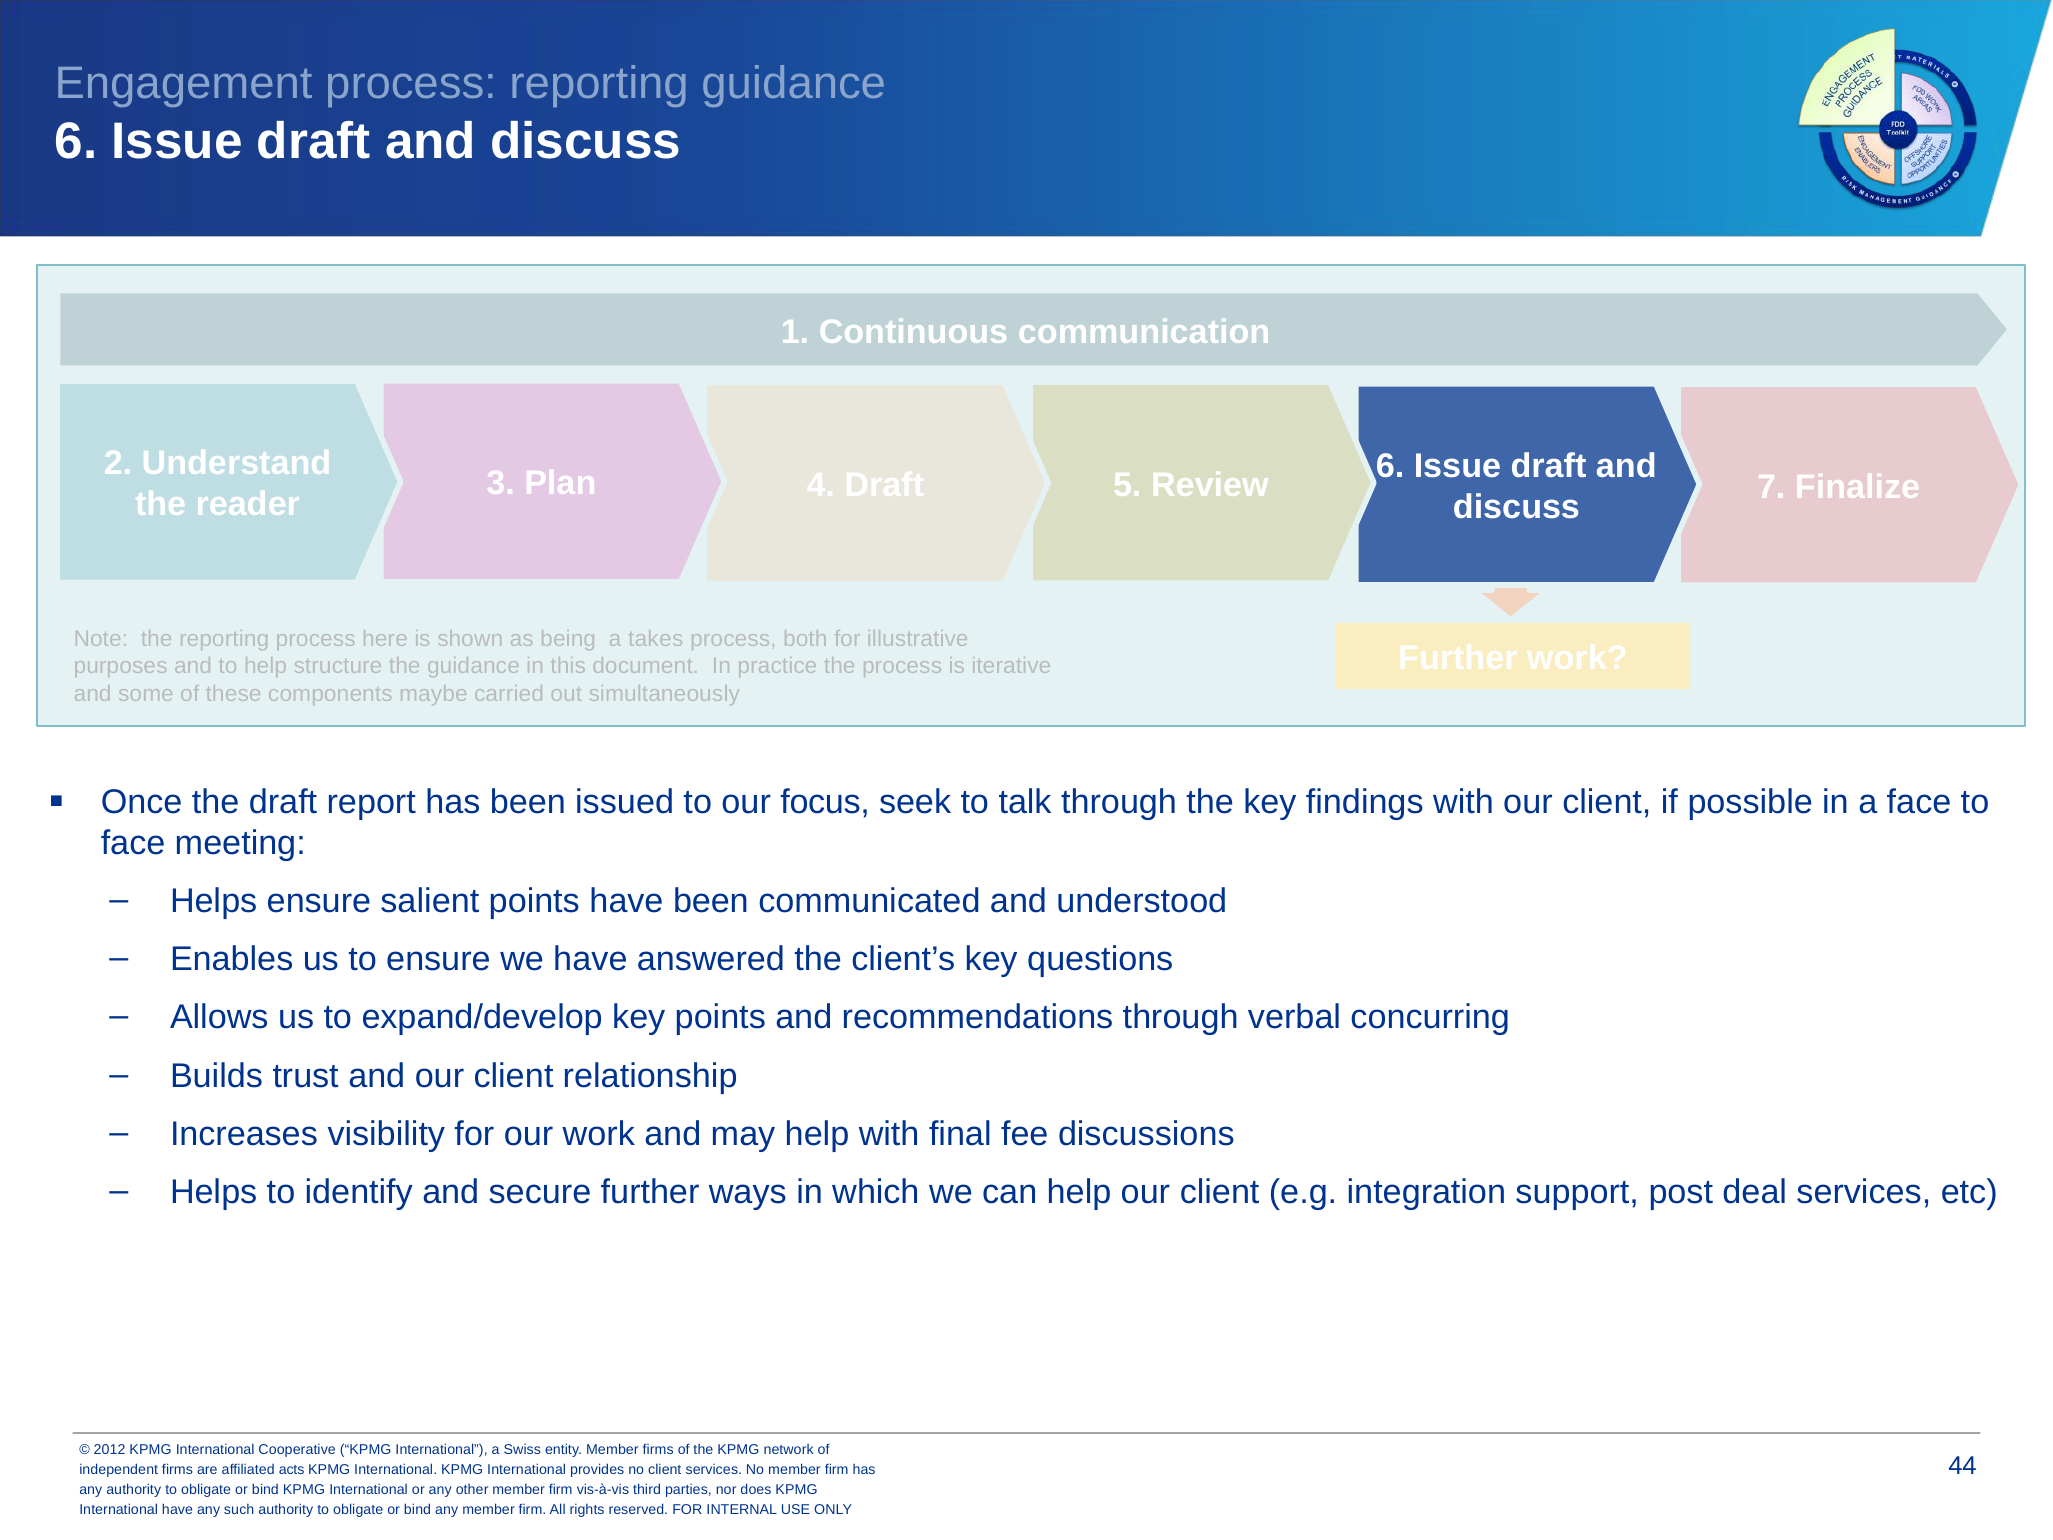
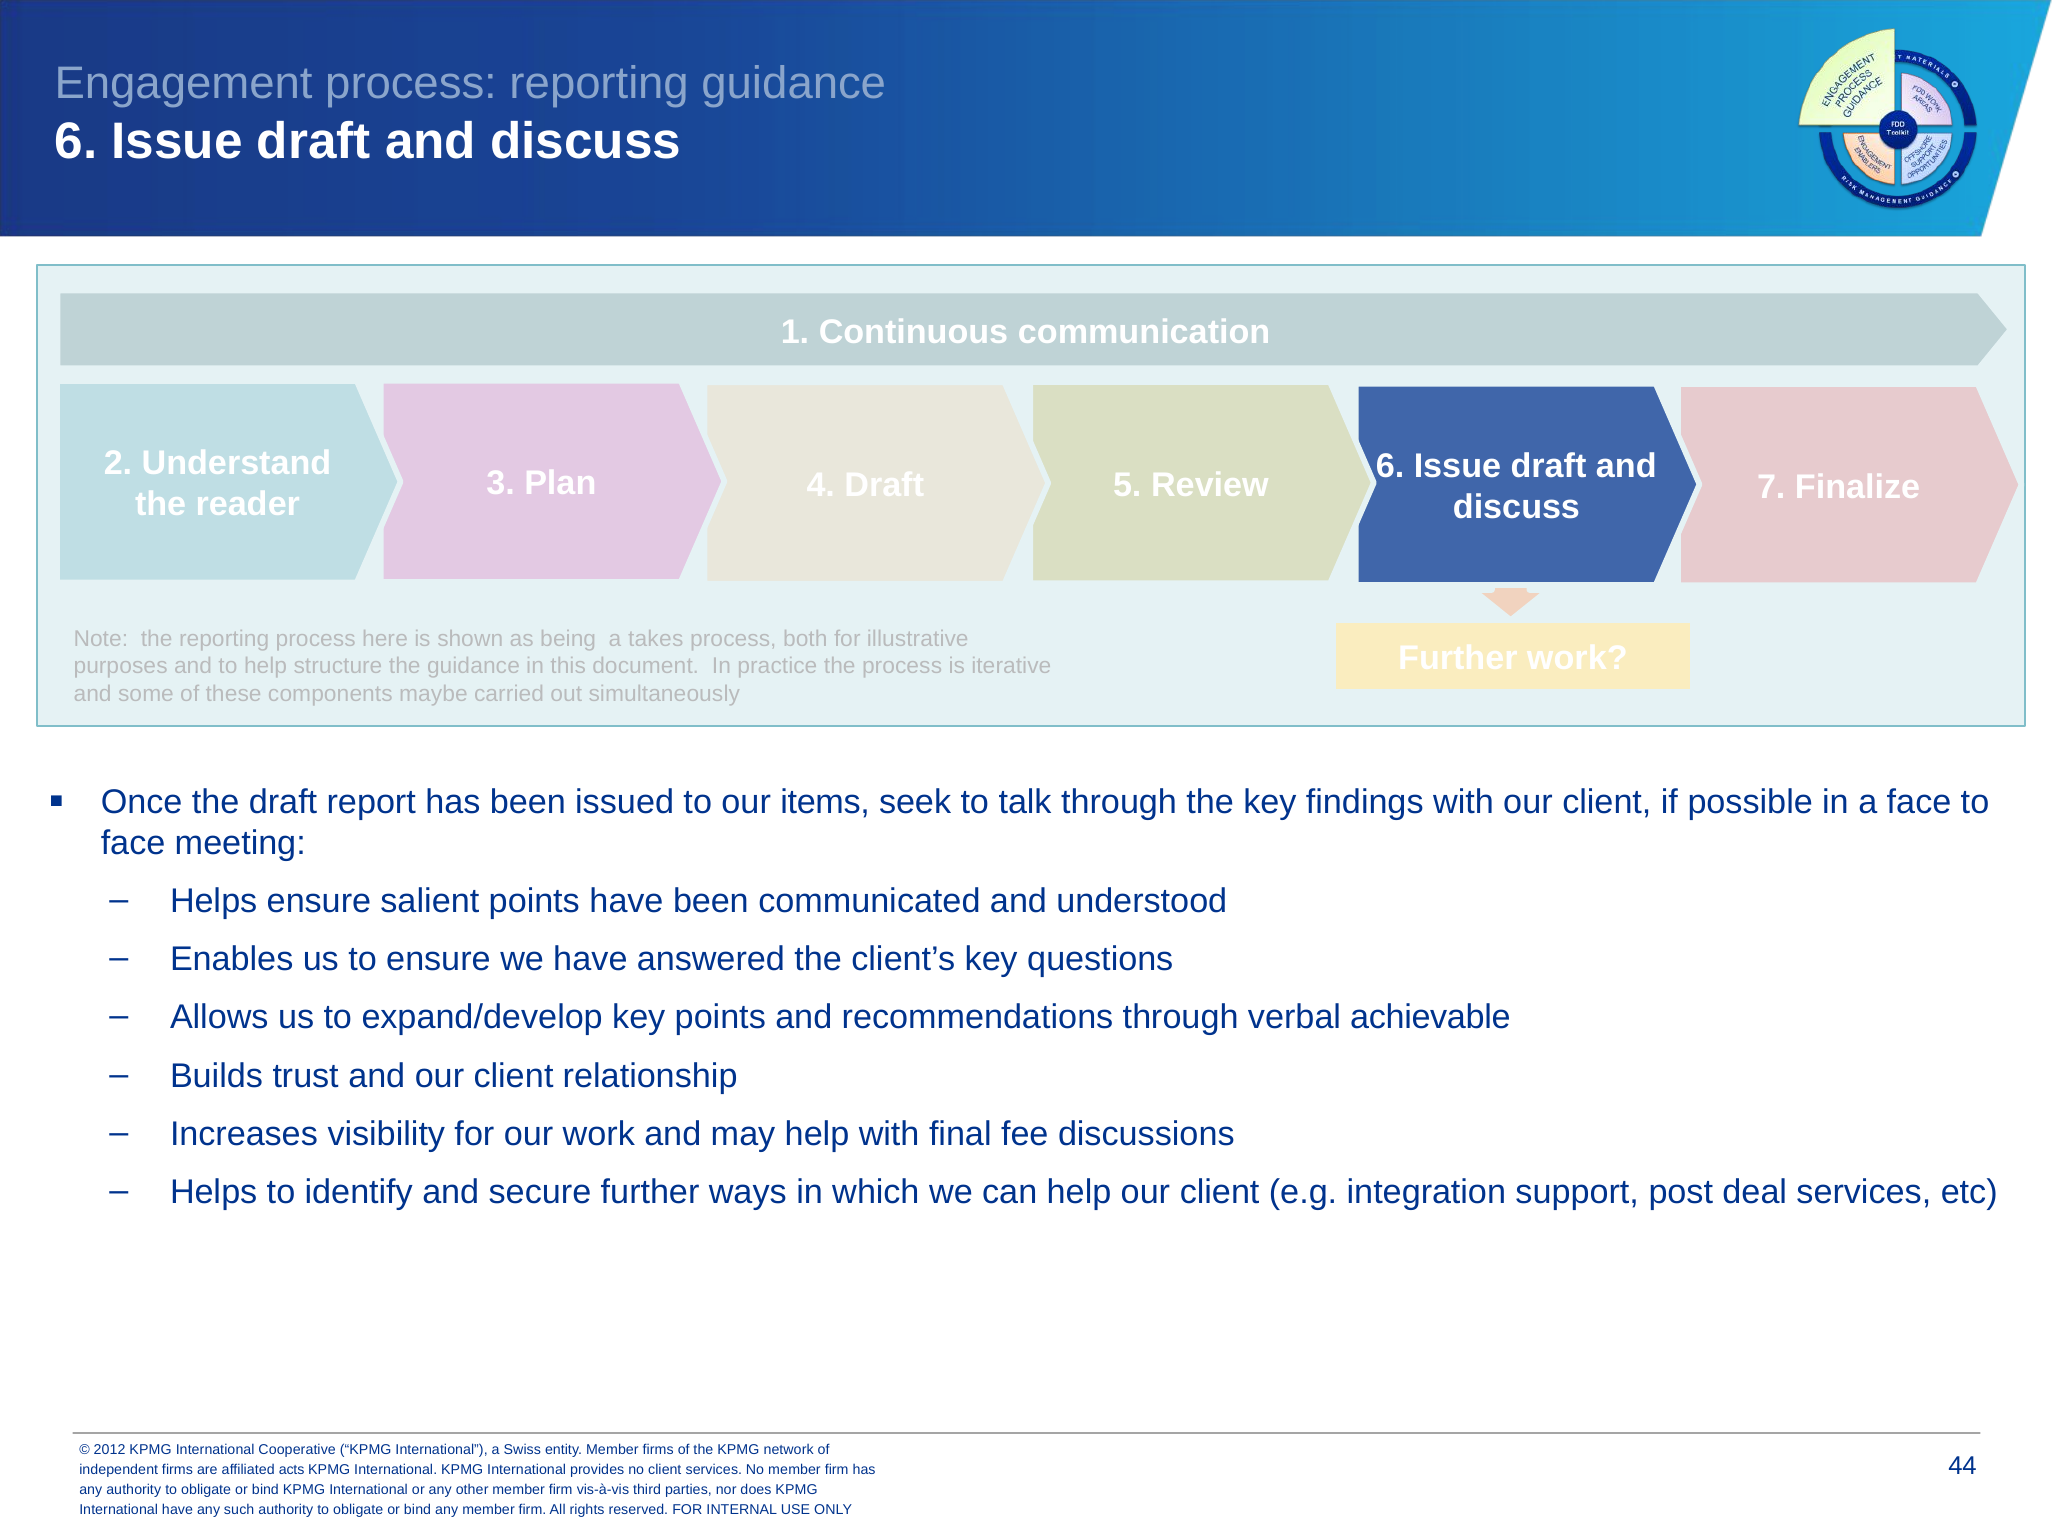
focus: focus -> items (825, 802)
concurring: concurring -> achievable (1430, 1017)
